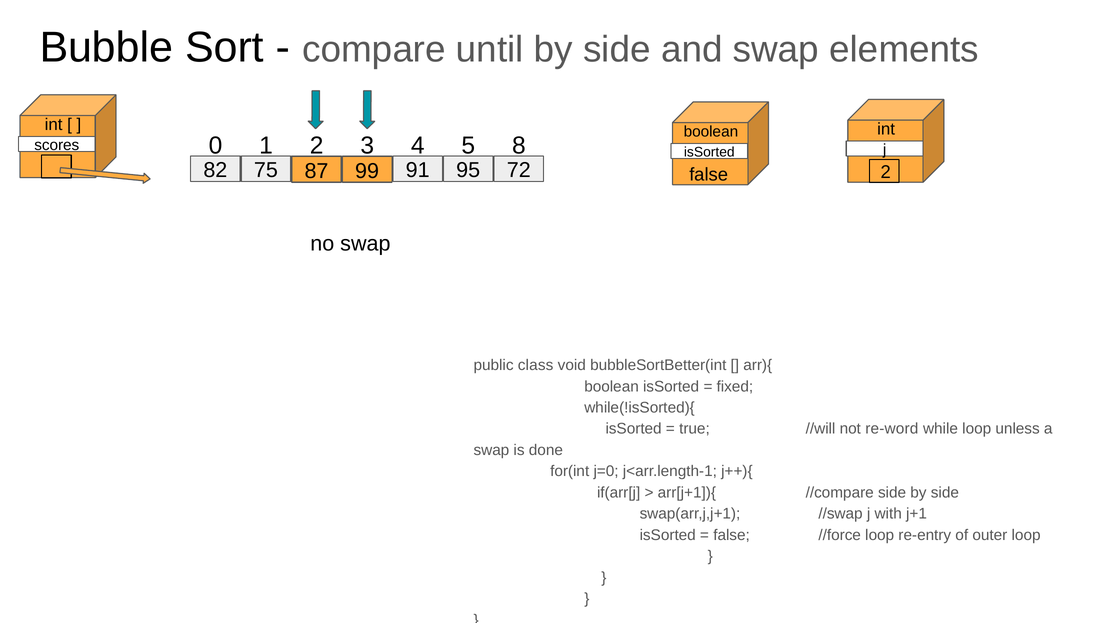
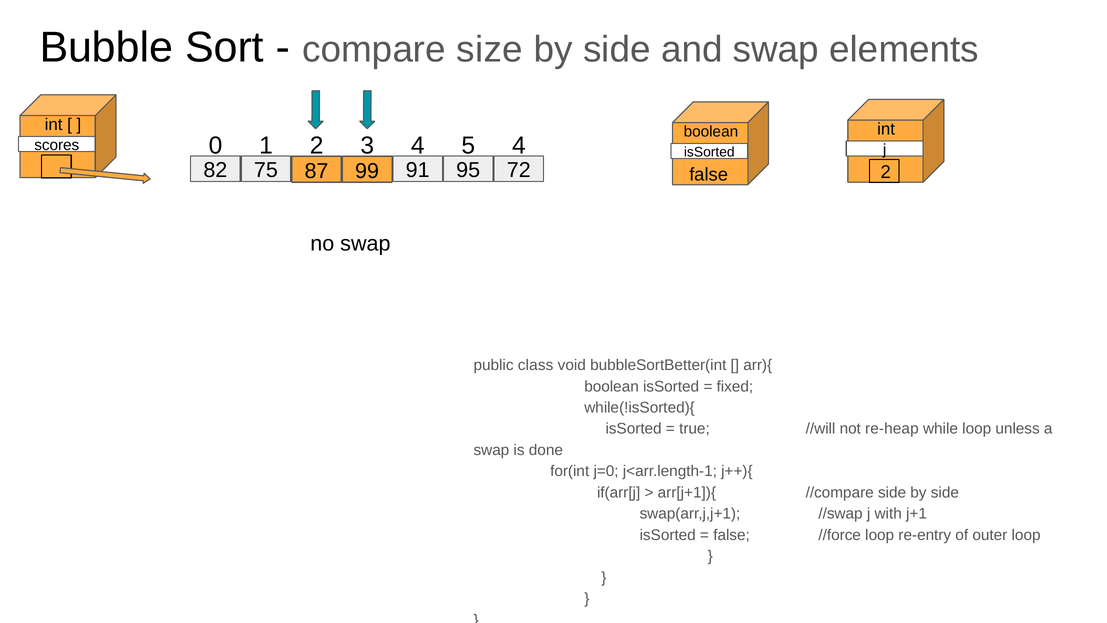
until: until -> size (490, 50)
5 8: 8 -> 4 (519, 145)
re-word: re-word -> re-heap (892, 429)
